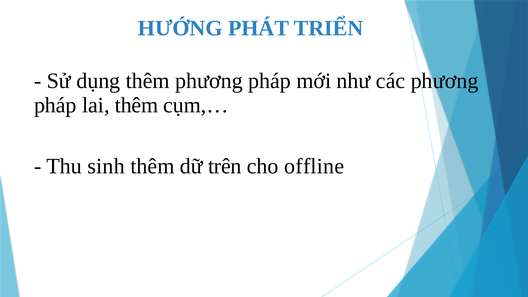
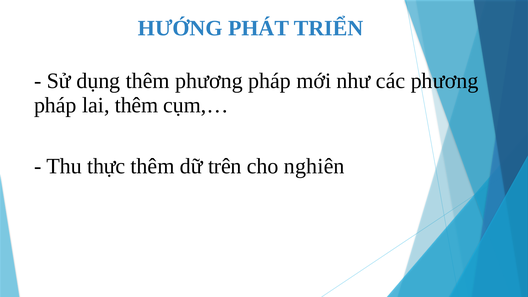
sinh: sinh -> thực (106, 166)
offline: offline -> nghiên (314, 166)
